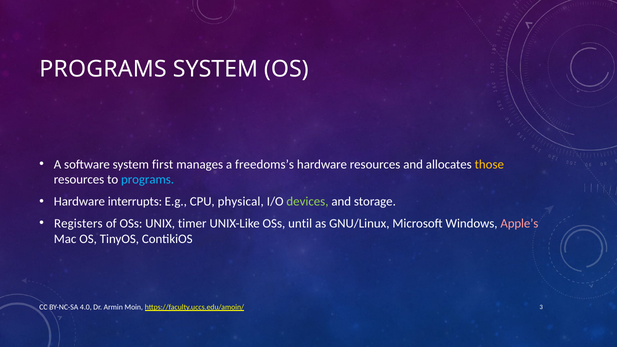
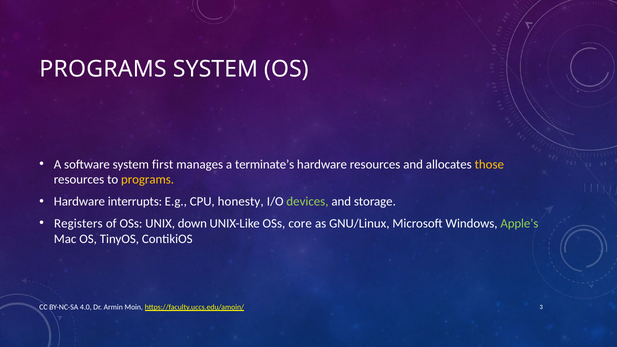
freedoms’s: freedoms’s -> terminate’s (265, 164)
programs colour: light blue -> yellow (148, 180)
physical: physical -> honesty (241, 202)
timer: timer -> down (192, 223)
until: until -> core (300, 223)
Apple’s colour: pink -> light green (519, 223)
